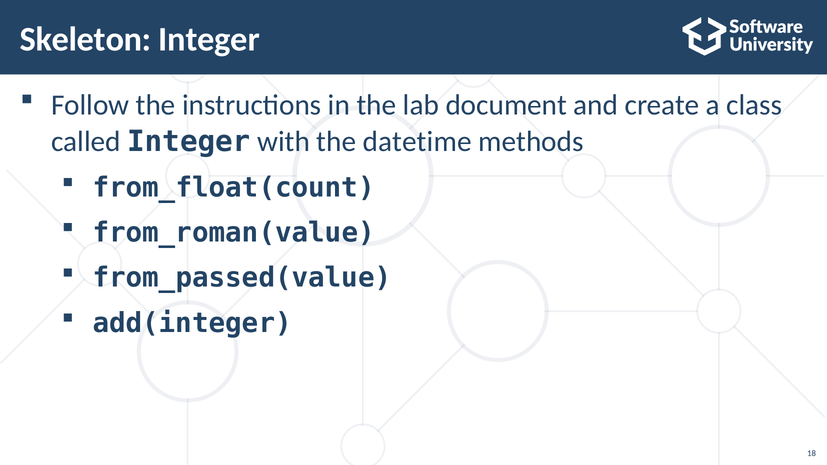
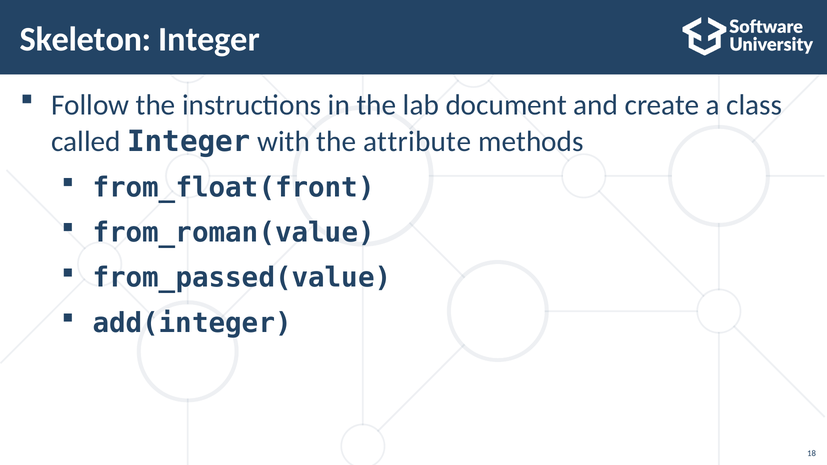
datetime: datetime -> attribute (417, 142)
from_float(count: from_float(count -> from_float(front (234, 188)
